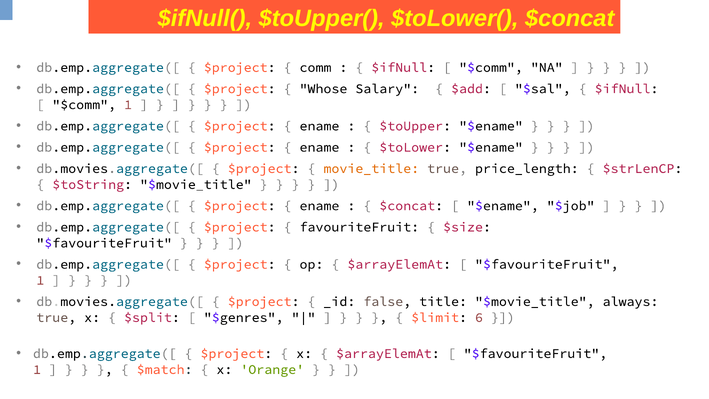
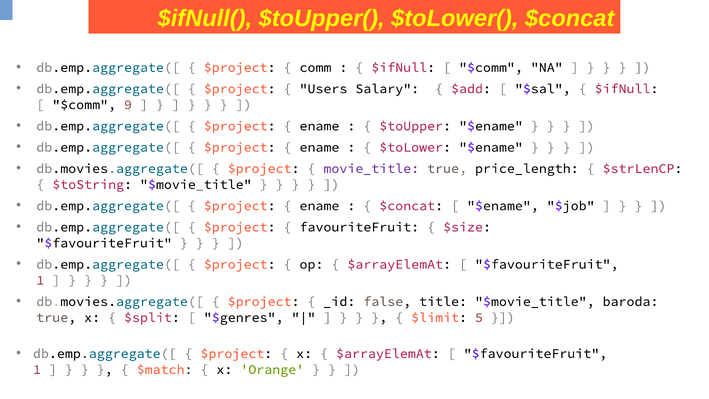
Whose: Whose -> Users (323, 89)
$comm 1: 1 -> 9 (128, 105)
movie_title colour: orange -> purple (371, 168)
always: always -> baroda (631, 301)
6: 6 -> 5 (479, 317)
